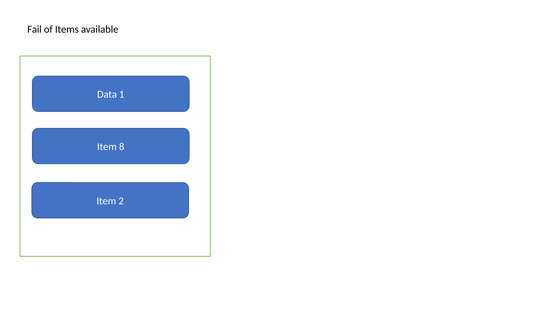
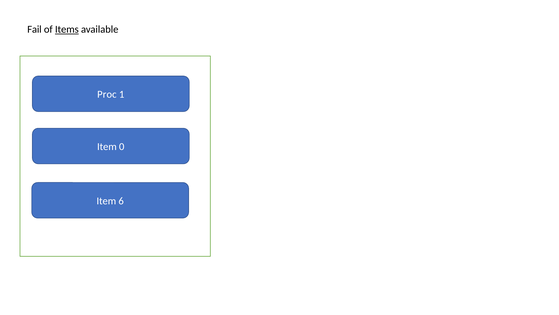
Items underline: none -> present (67, 29)
Data: Data -> Proc (107, 94)
8: 8 -> 0 (122, 146)
2: 2 -> 6 (121, 201)
